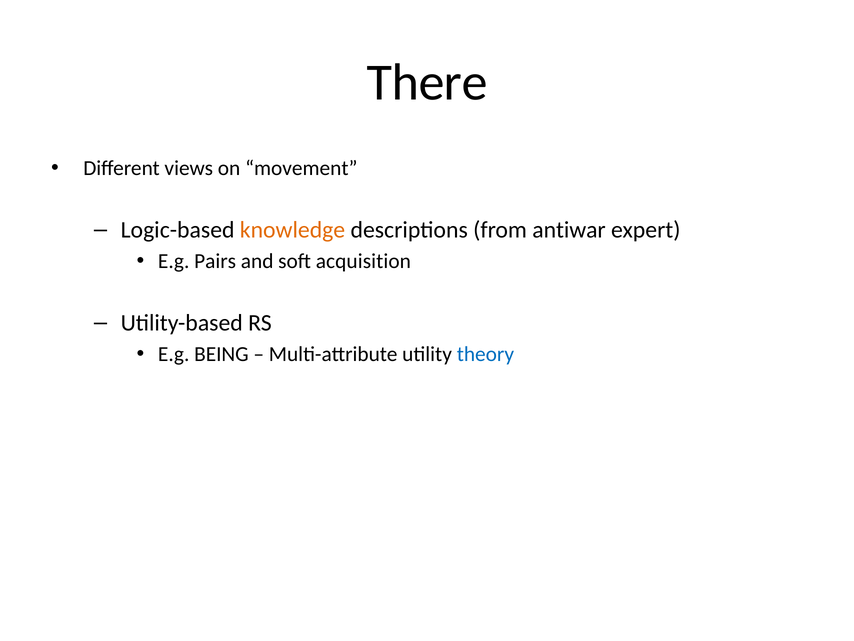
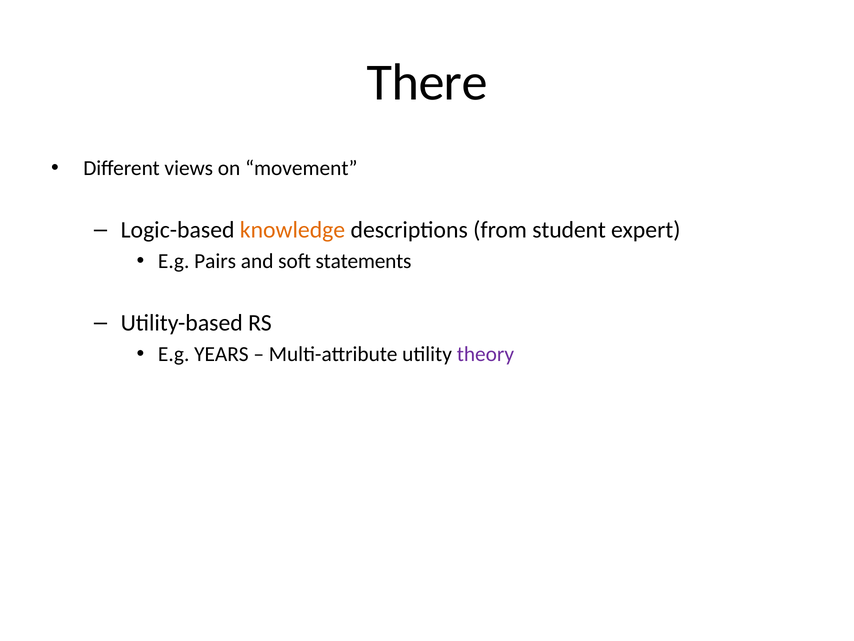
antiwar: antiwar -> student (569, 230)
acquisition: acquisition -> statements (364, 261)
BEING: BEING -> YEARS (221, 354)
theory colour: blue -> purple (485, 354)
